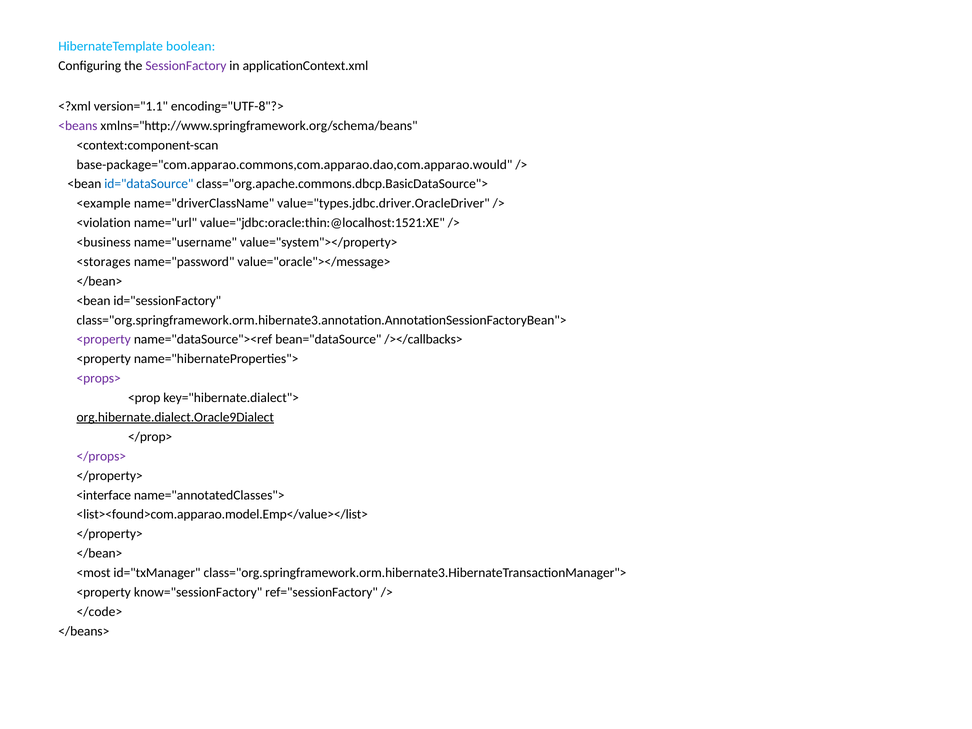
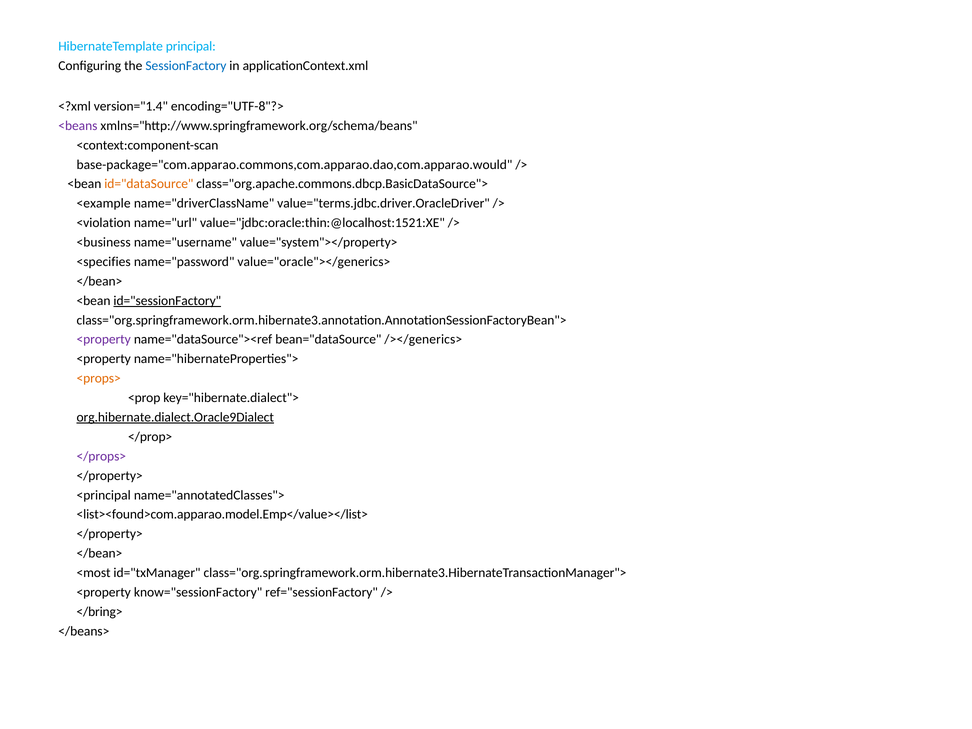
boolean: boolean -> principal (191, 46)
SessionFactory colour: purple -> blue (186, 66)
version="1.1: version="1.1 -> version="1.4 (131, 106)
id="dataSource colour: blue -> orange (149, 184)
value="types.jdbc.driver.OracleDriver: value="types.jdbc.driver.OracleDriver -> value="terms.jdbc.driver.OracleDriver (383, 203)
<storages: <storages -> <specifies (104, 262)
value="oracle"></message>: value="oracle"></message> -> value="oracle"></generics> (314, 262)
id="sessionFactory underline: none -> present (167, 301)
/></callbacks>: /></callbacks> -> /></generics> (423, 340)
<props> colour: purple -> orange (99, 378)
<interface: <interface -> <principal (104, 495)
</code>: </code> -> </bring> (99, 612)
